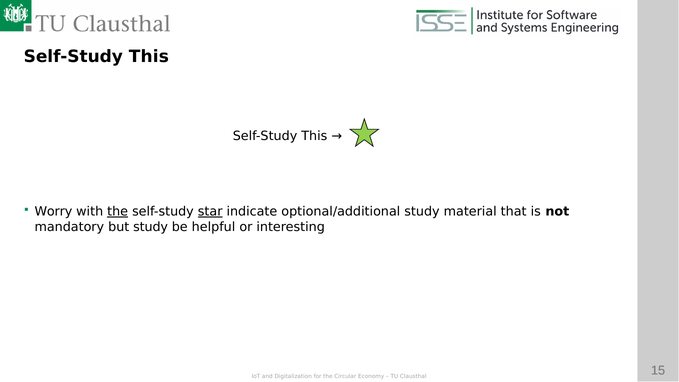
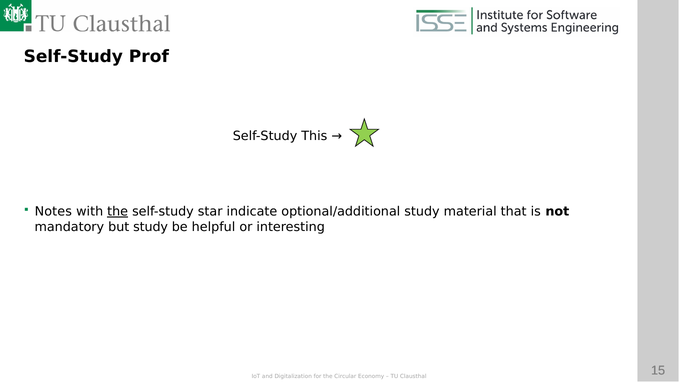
This: This -> Prof (149, 56)
Worry: Worry -> Notes (53, 212)
star underline: present -> none (210, 212)
